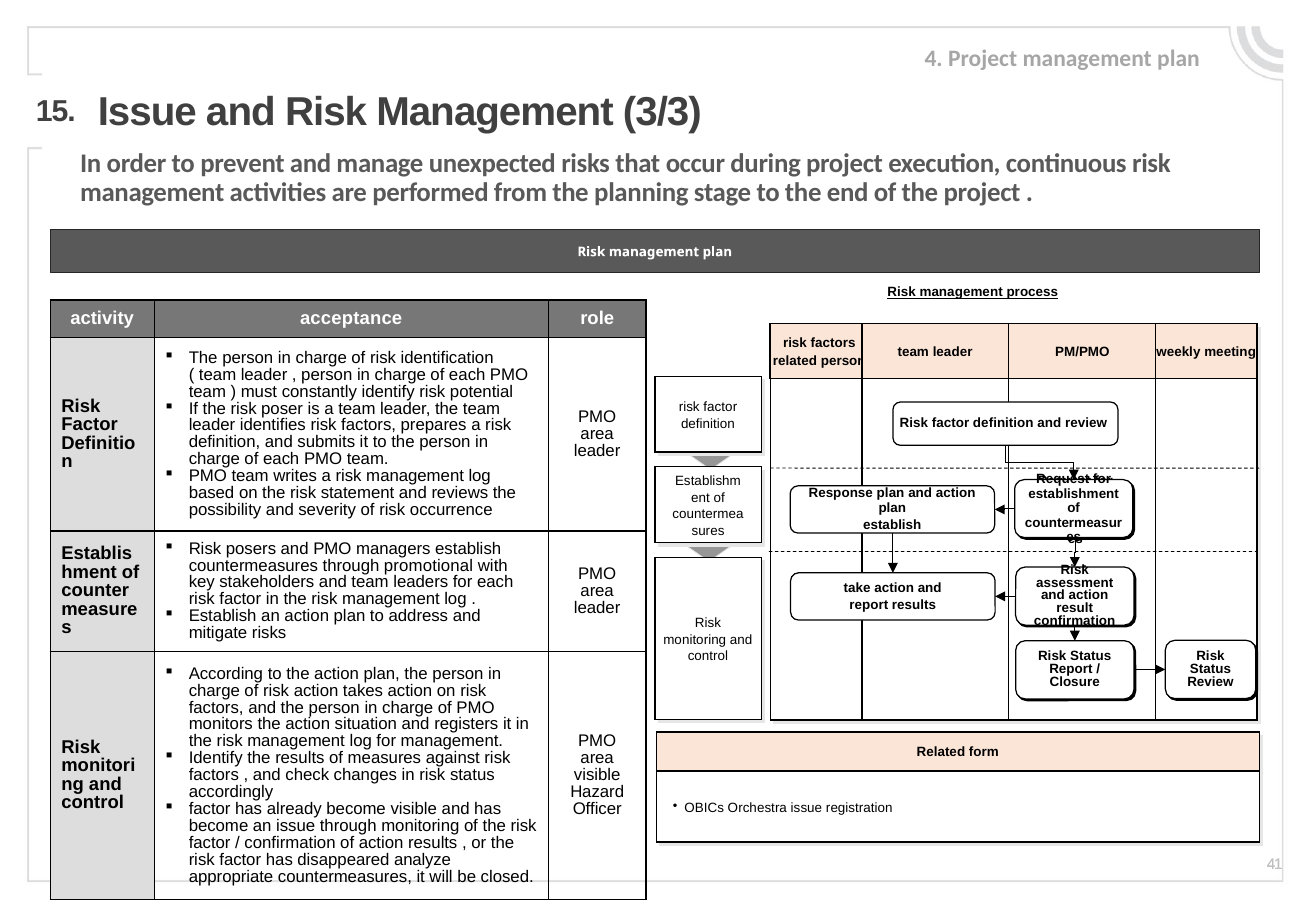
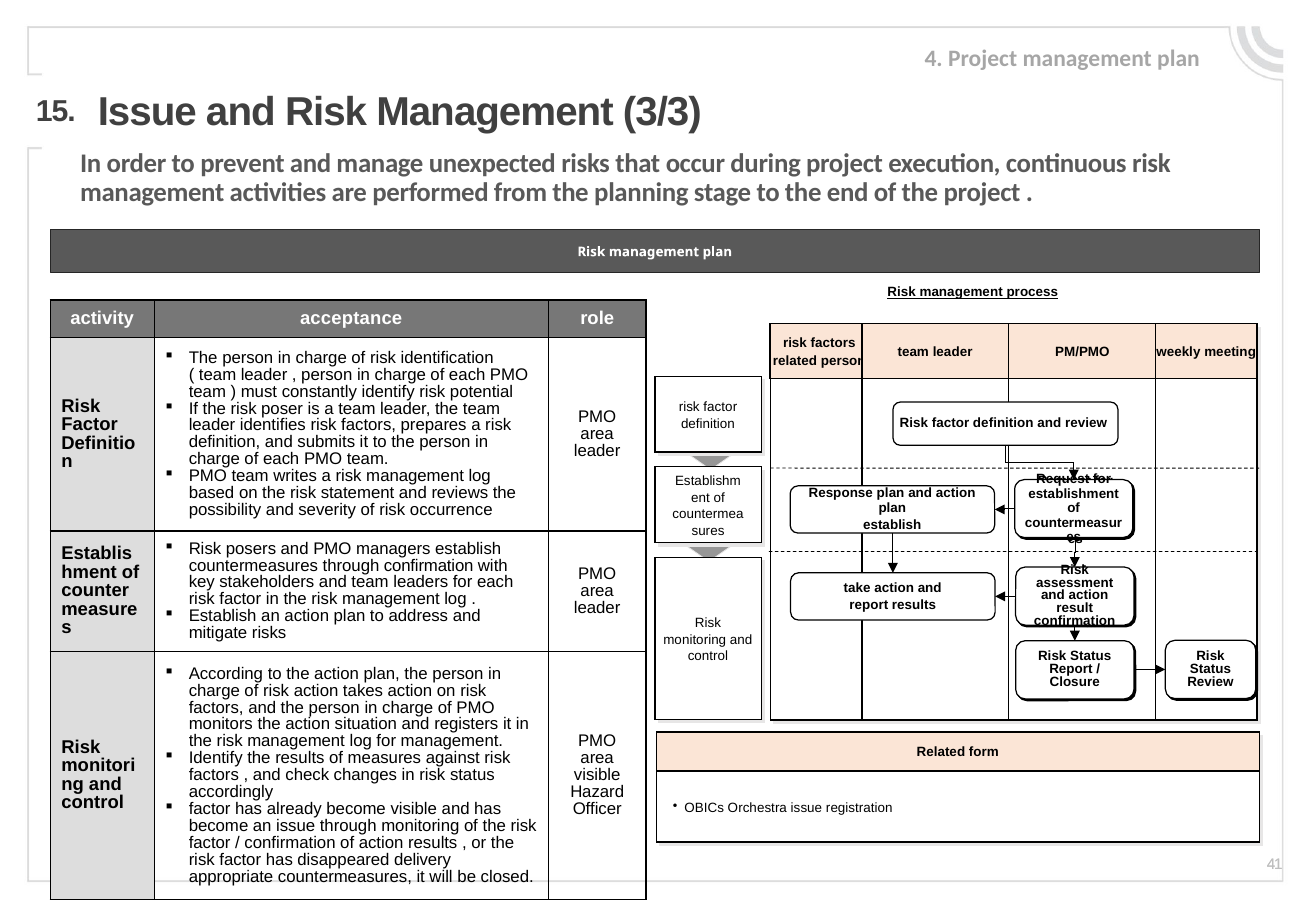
through promotional: promotional -> confirmation (429, 565)
analyze: analyze -> delivery (423, 860)
